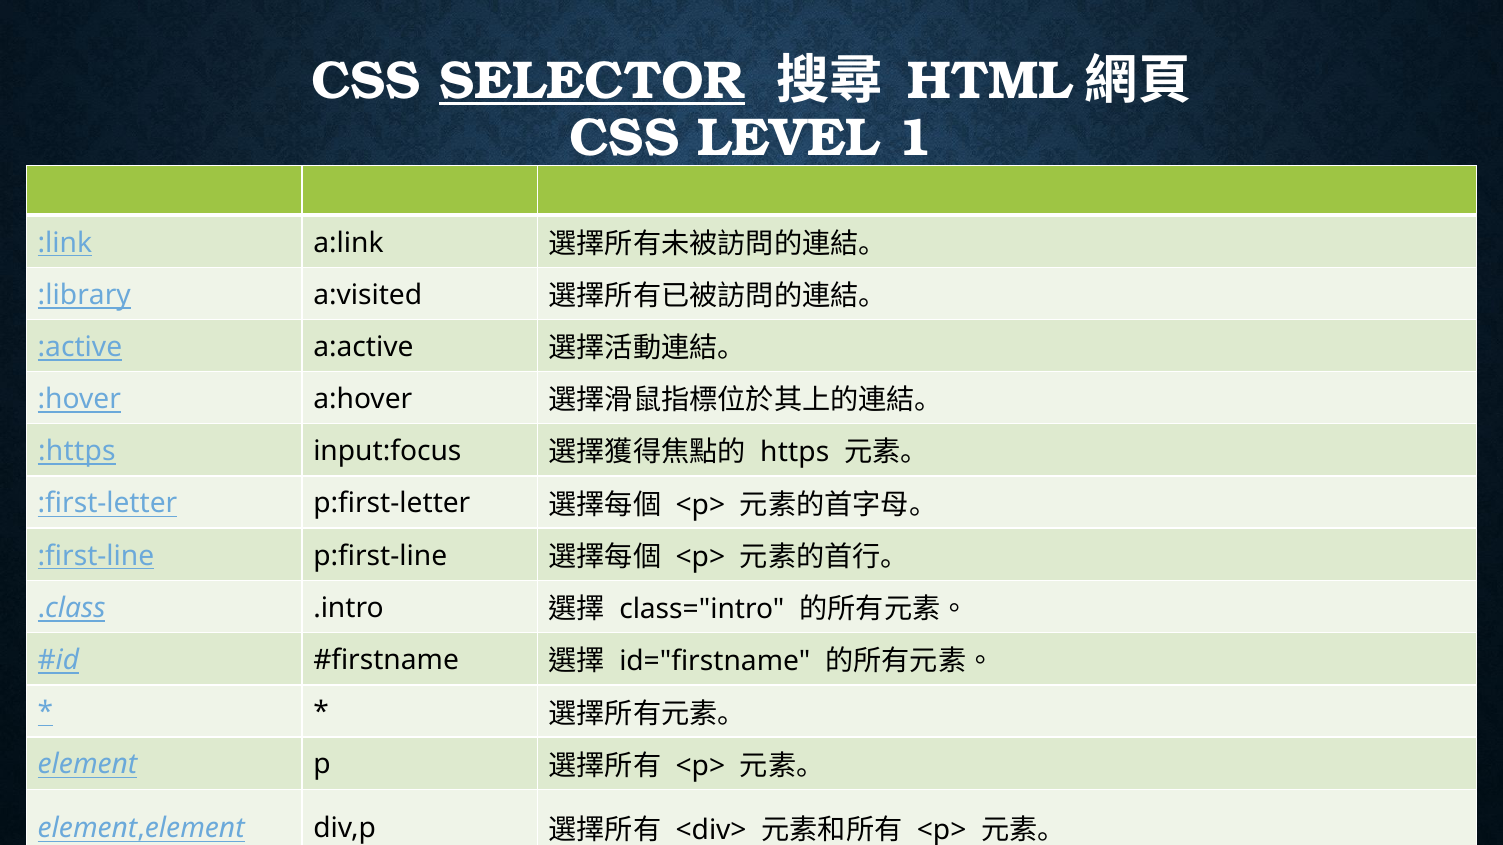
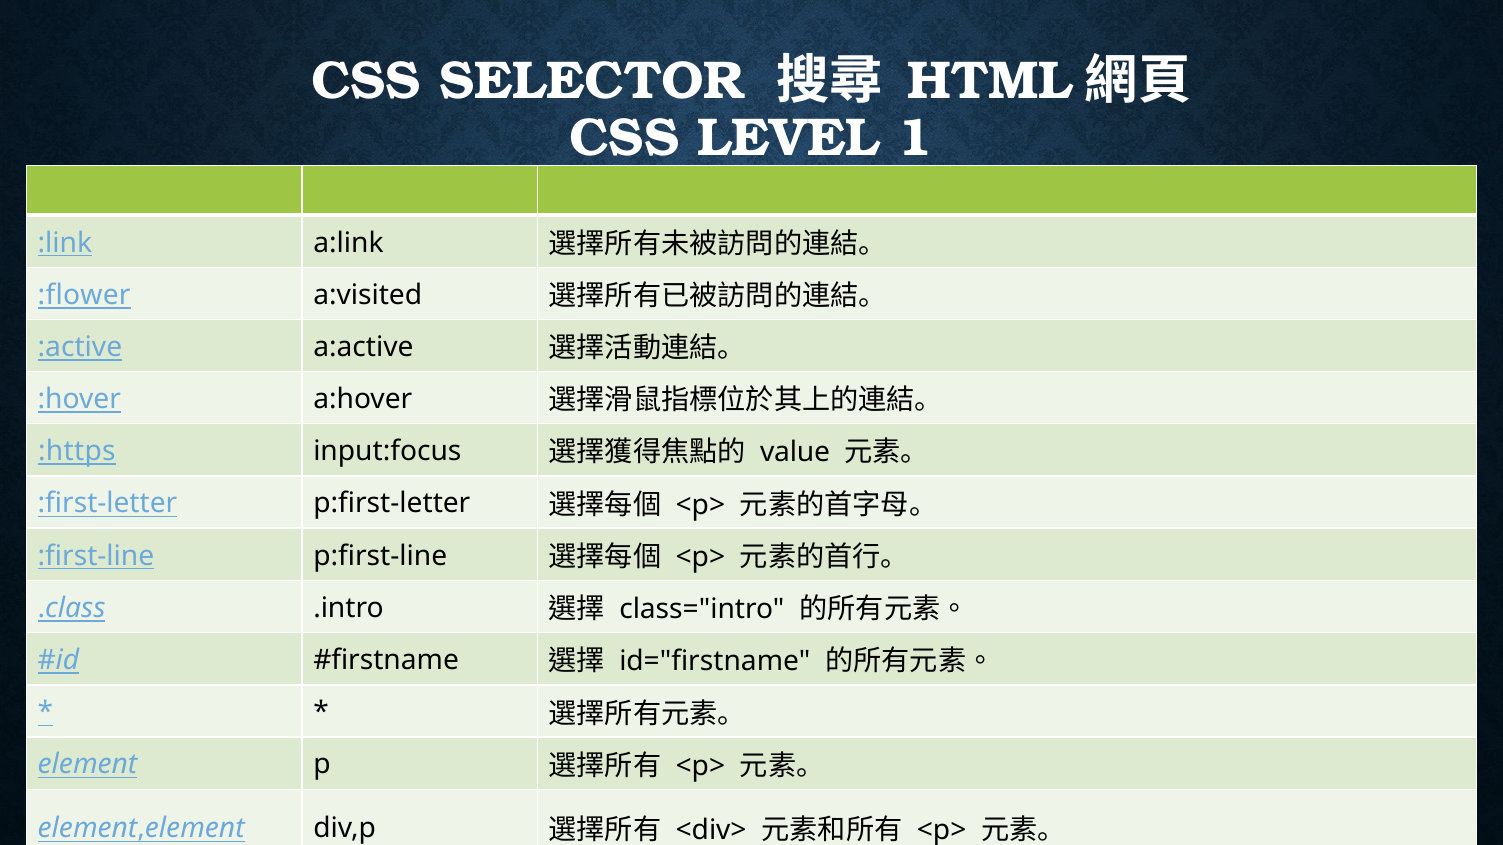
SELECTOR underline: present -> none (592, 81)
:library: :library -> :flower (84, 295)
https: https -> value (795, 453)
